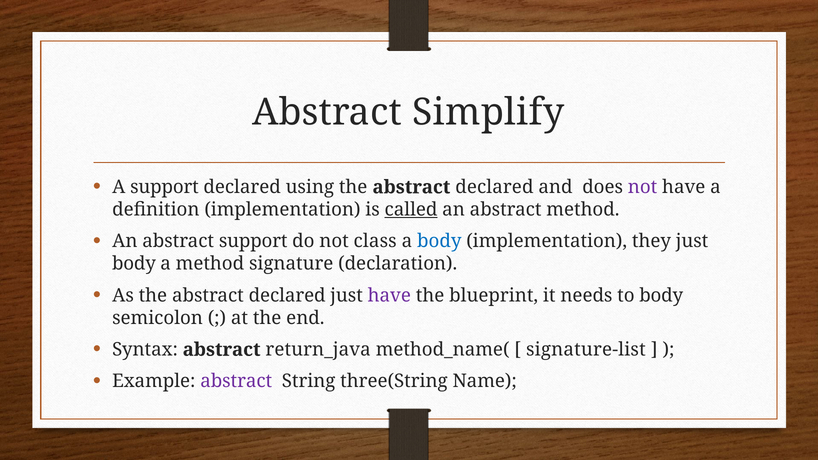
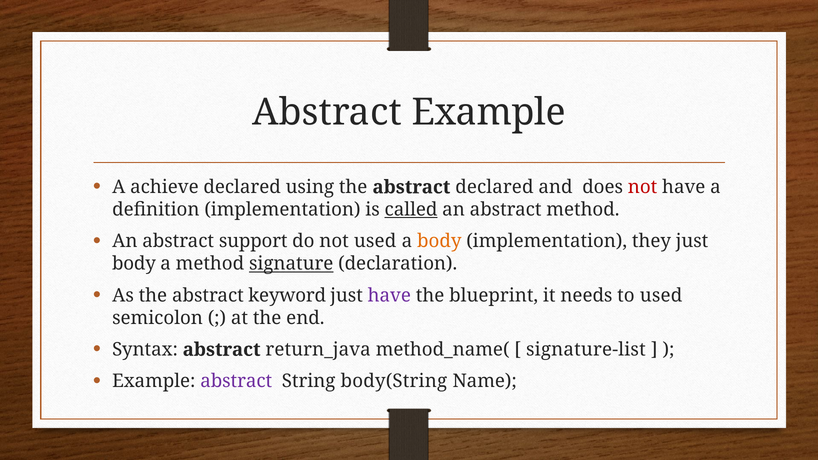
Abstract Simplify: Simplify -> Example (489, 112)
A support: support -> achieve (164, 187)
not colour: purple -> red (643, 187)
not class: class -> used (375, 241)
body colour: blue -> orange (439, 241)
signature underline: none -> present (291, 264)
As the abstract declared: declared -> keyword (287, 296)
to body: body -> used (661, 296)
three(String: three(String -> body(String (394, 381)
